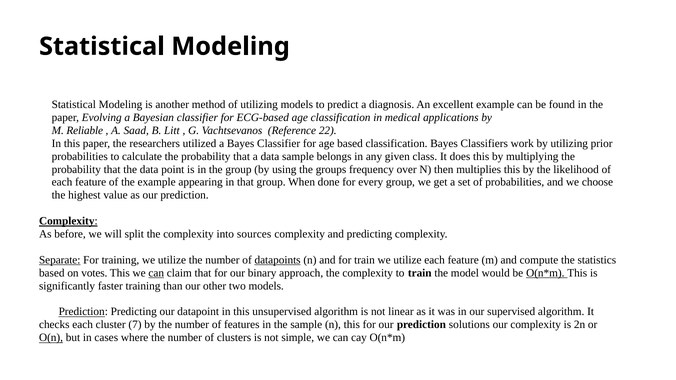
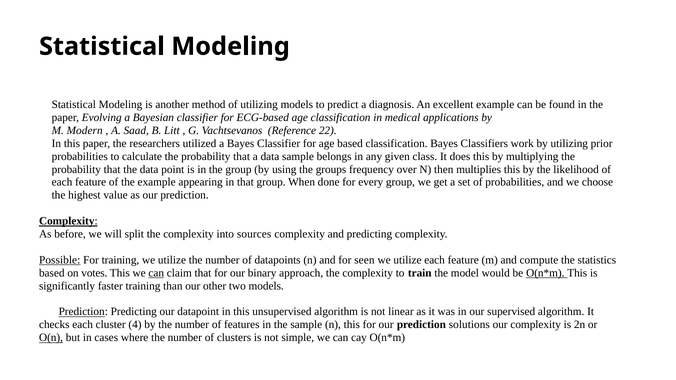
Reliable: Reliable -> Modern (85, 131)
Separate: Separate -> Possible (60, 260)
datapoints underline: present -> none (278, 260)
for train: train -> seen (364, 260)
7: 7 -> 4 (135, 325)
